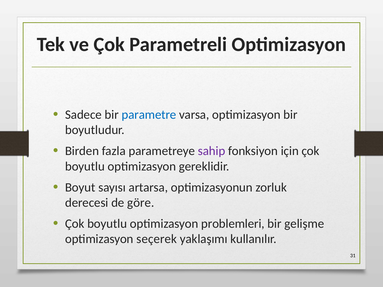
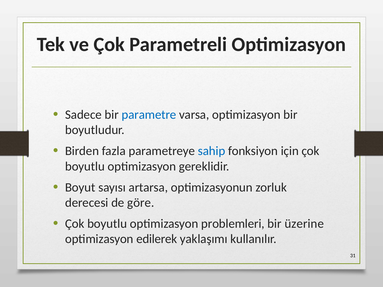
sahip colour: purple -> blue (212, 151)
gelişme: gelişme -> üzerine (304, 224)
seçerek: seçerek -> edilerek (157, 239)
